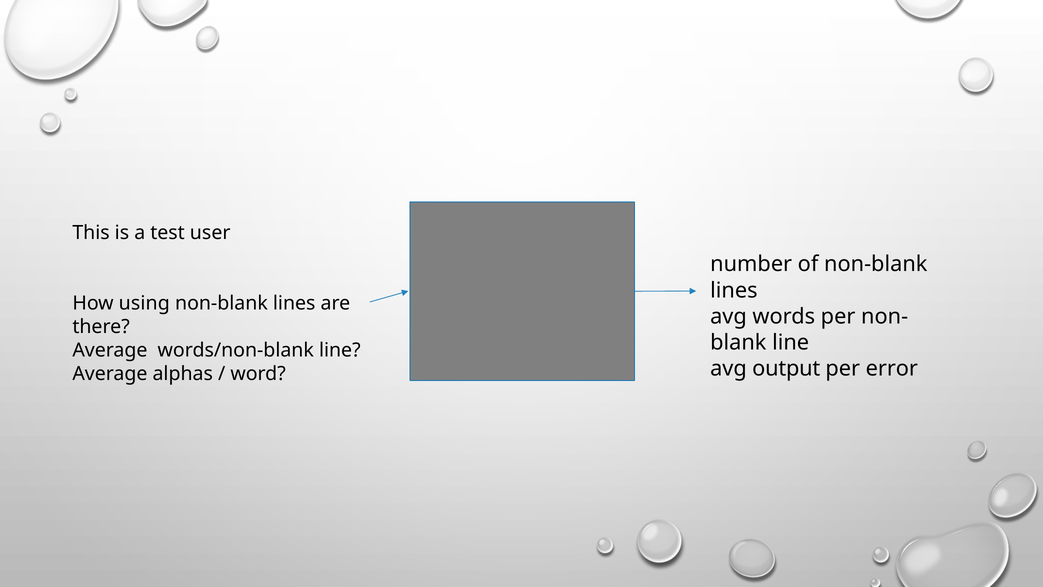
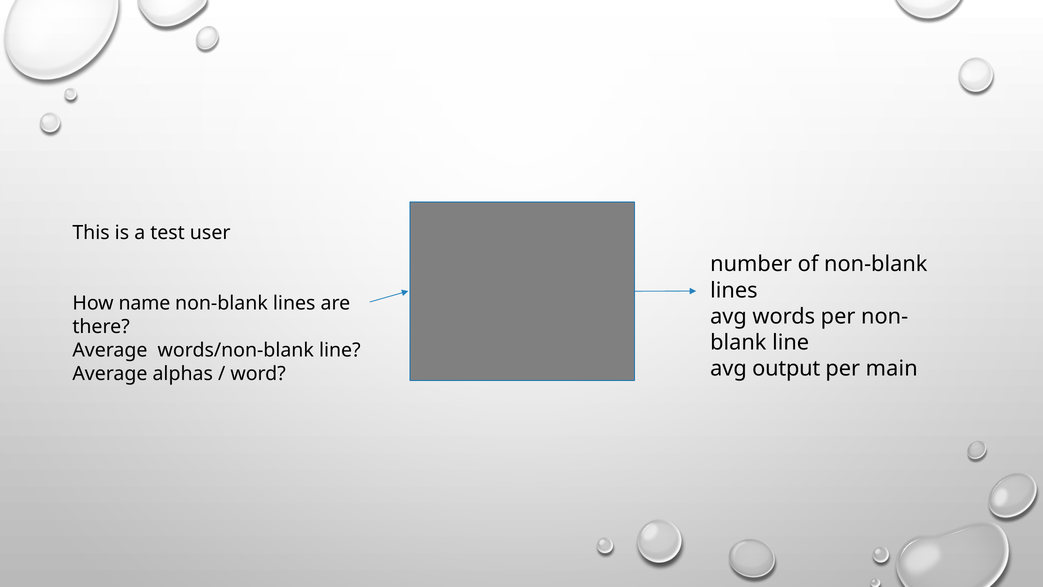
using: using -> name (144, 303)
error: error -> main (892, 369)
